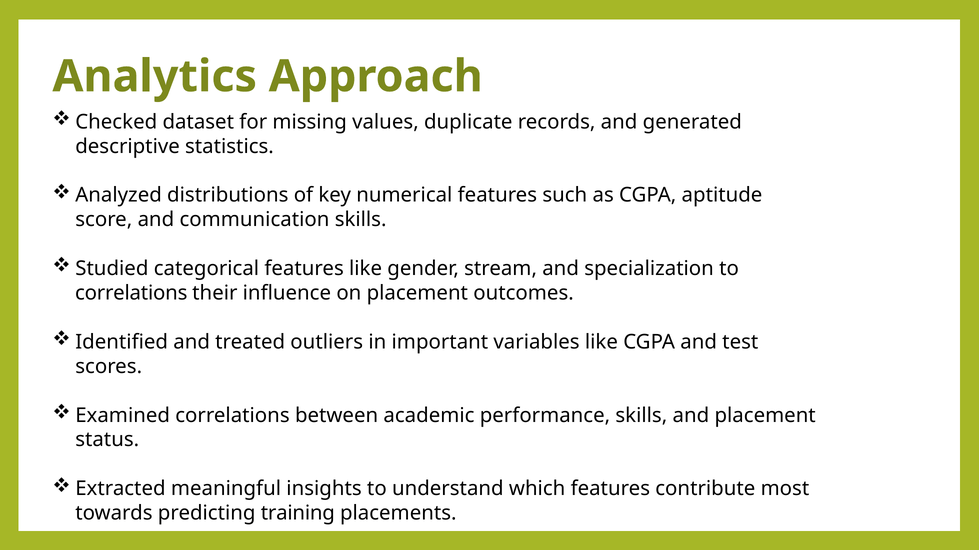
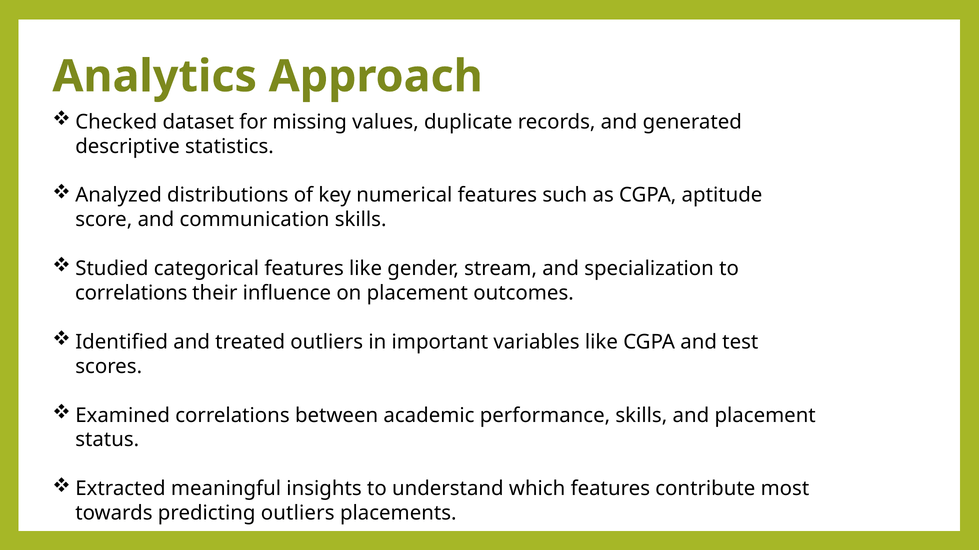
predicting training: training -> outliers (298, 514)
